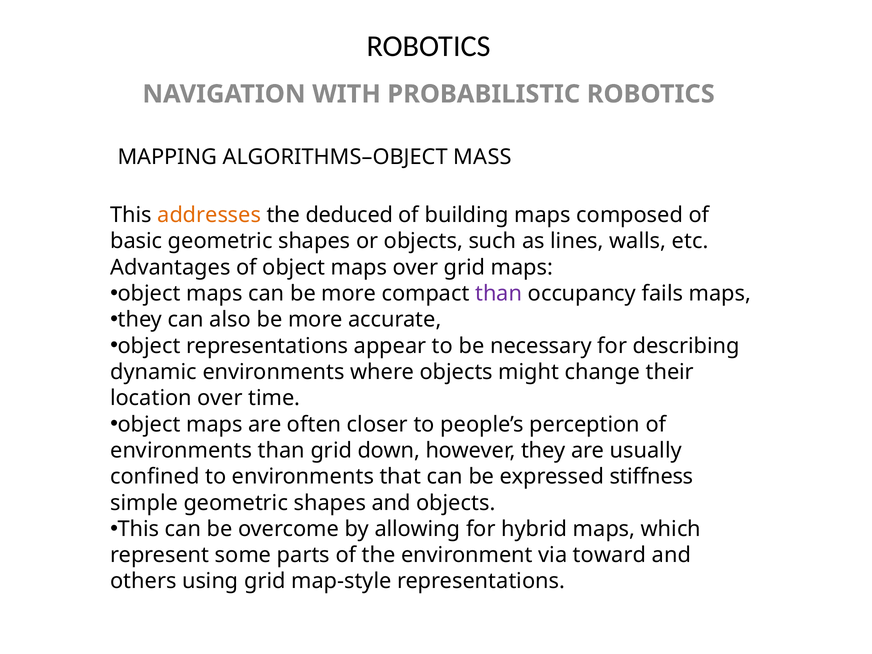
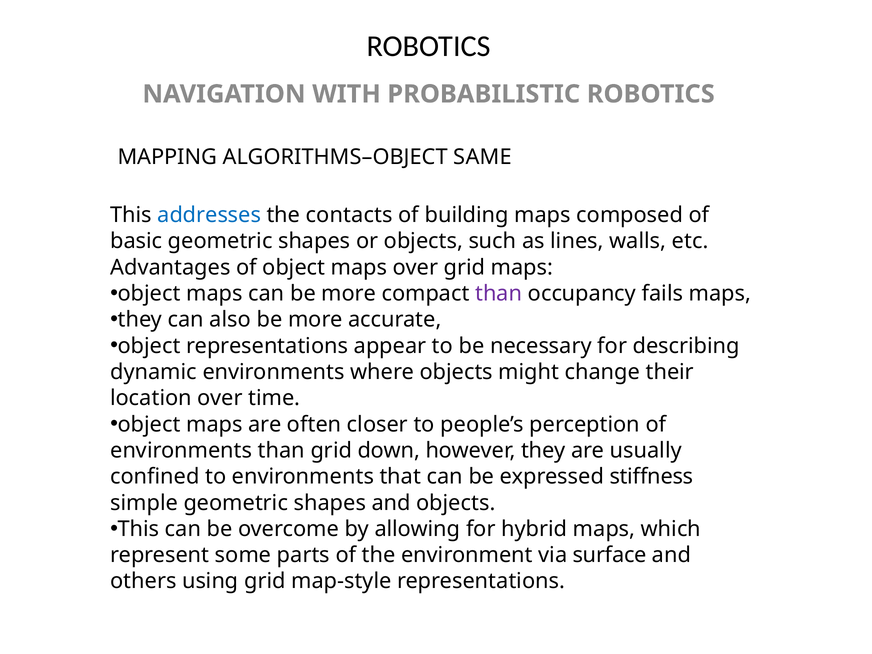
MASS: MASS -> SAME (483, 157)
addresses colour: orange -> blue (209, 215)
deduced: deduced -> contacts (349, 215)
toward: toward -> surface (610, 555)
